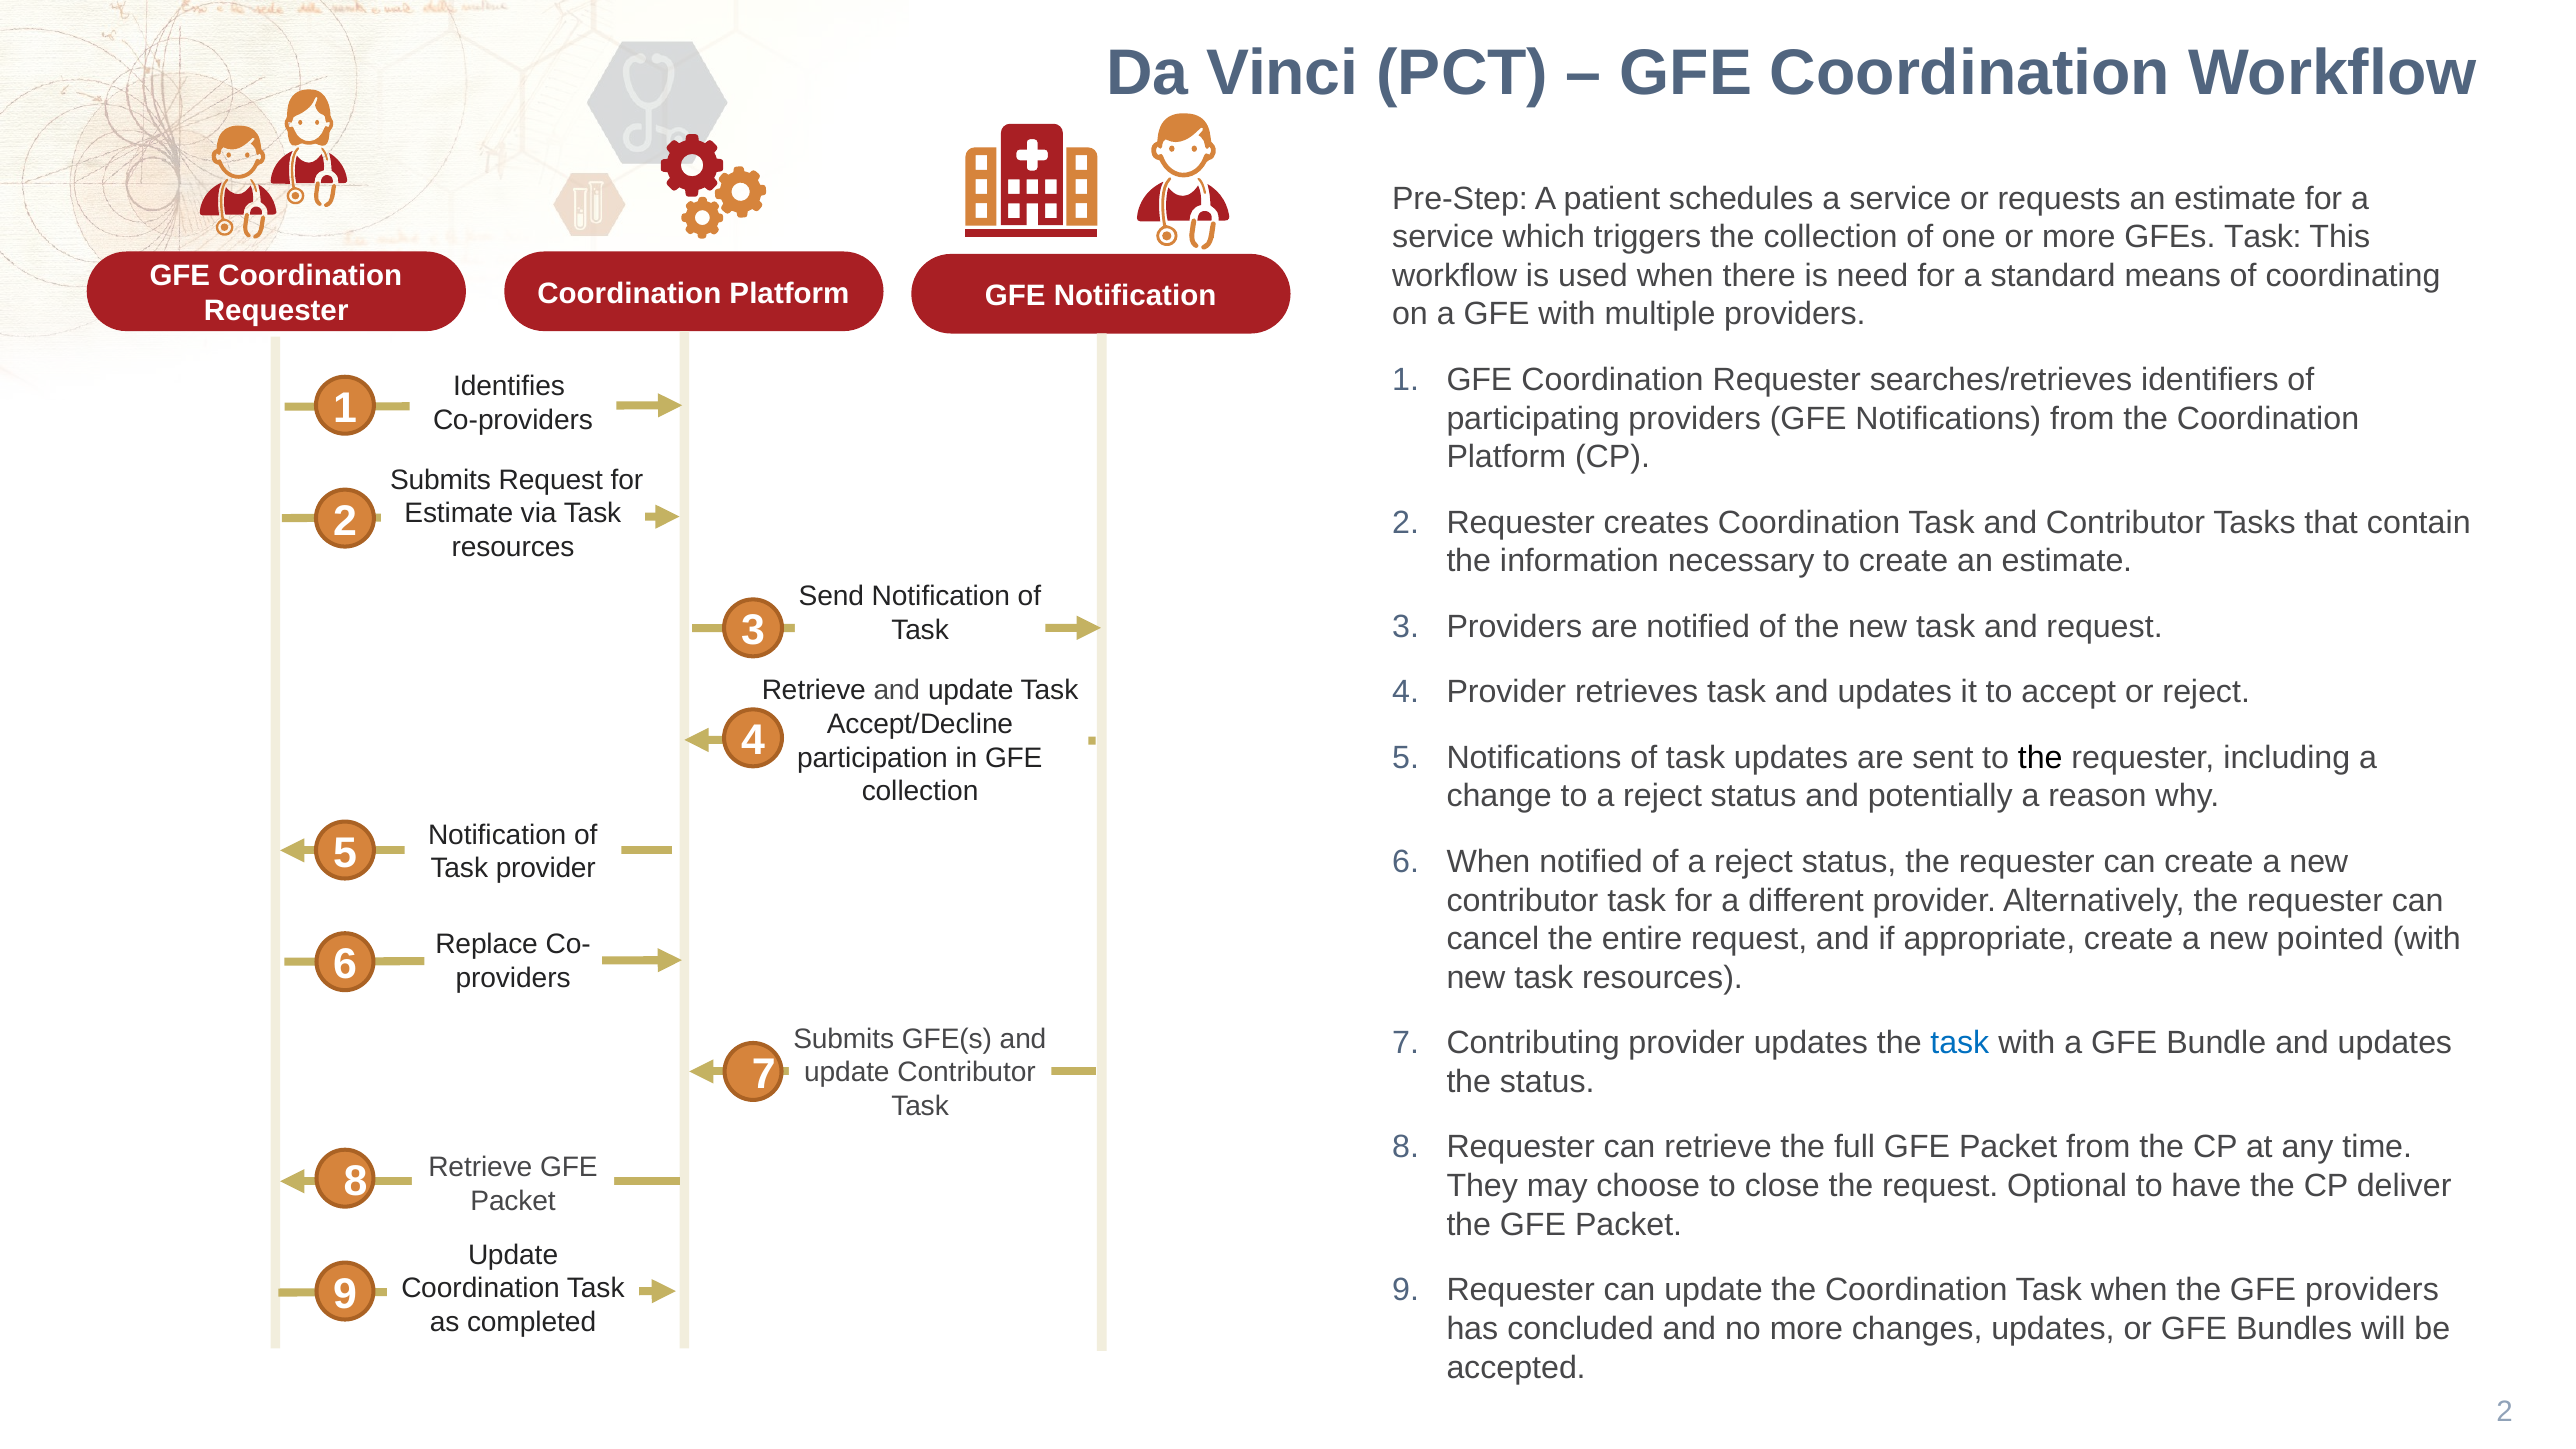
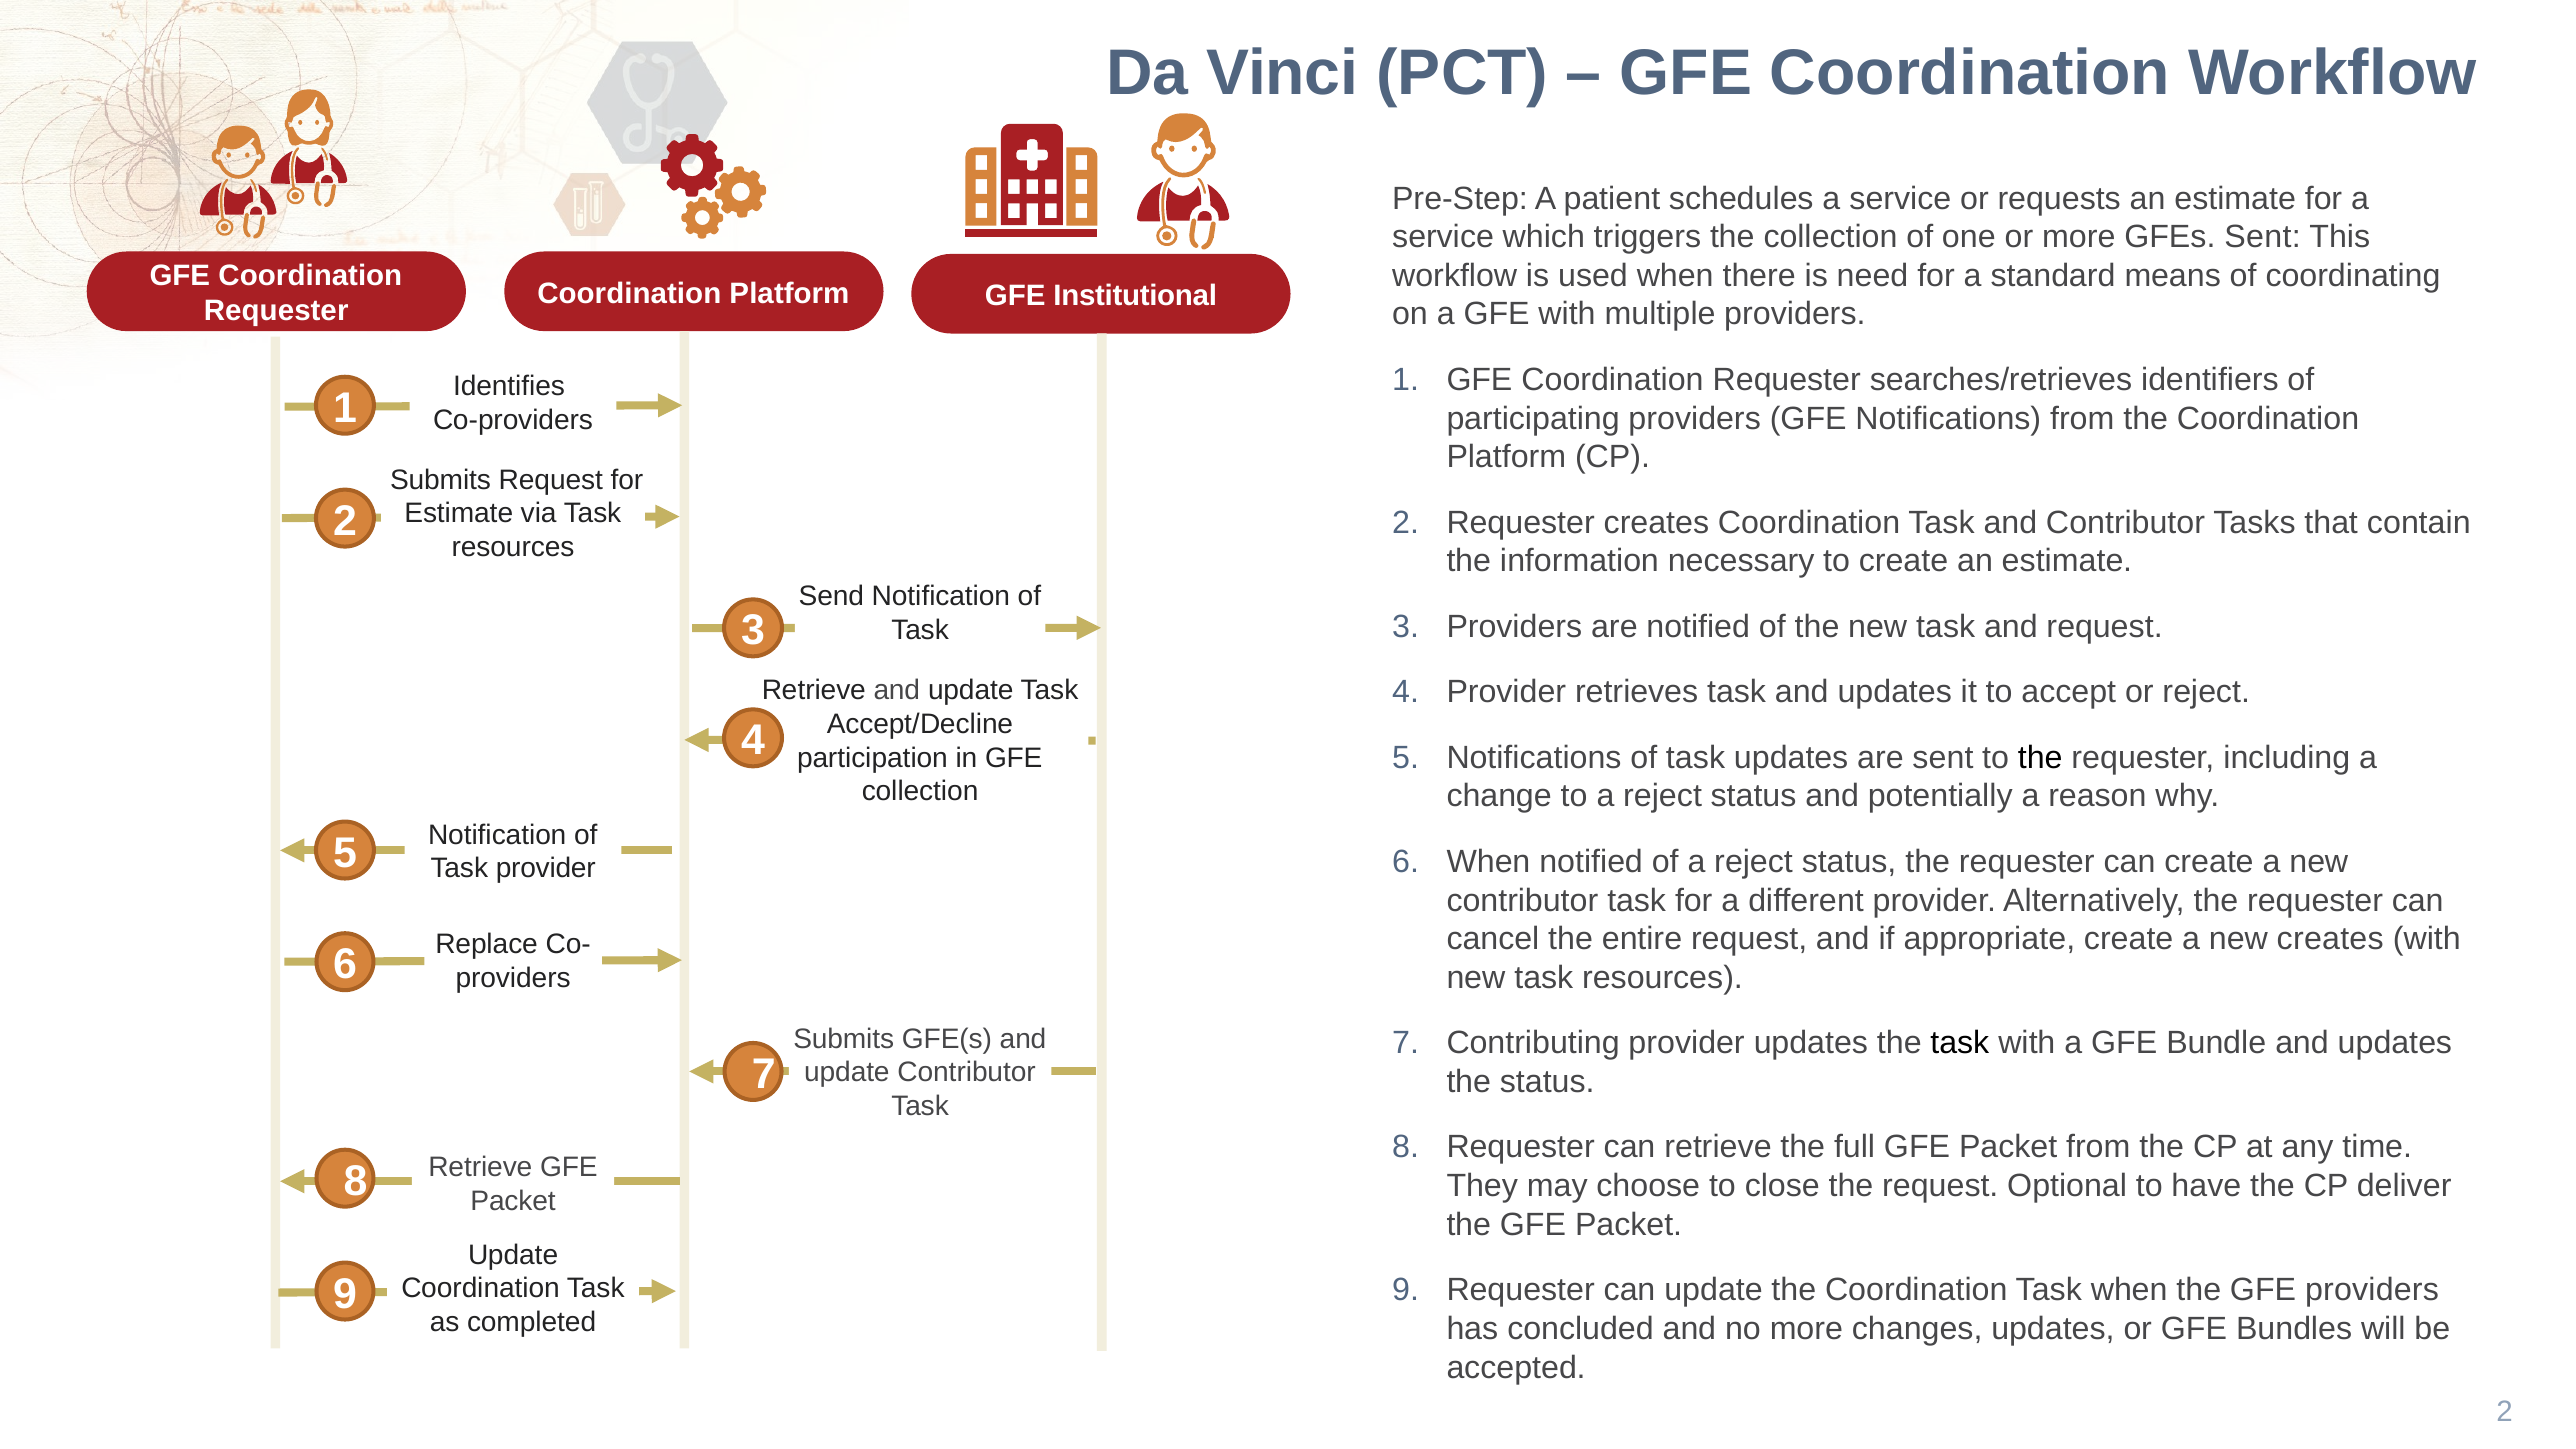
GFEs Task: Task -> Sent (2263, 237)
GFE Notification: Notification -> Institutional (1135, 296)
new pointed: pointed -> creates (2330, 939)
task colour: blue -> black (1960, 1043)
